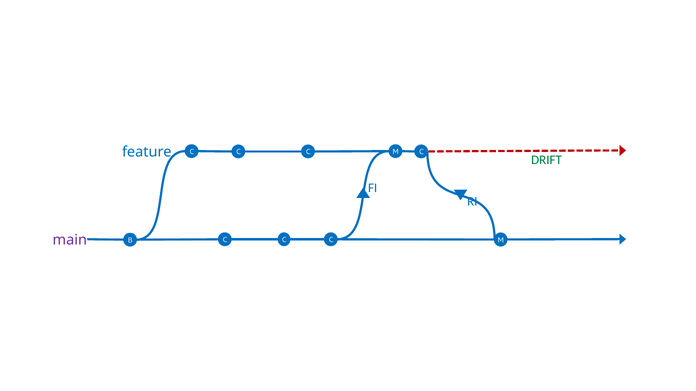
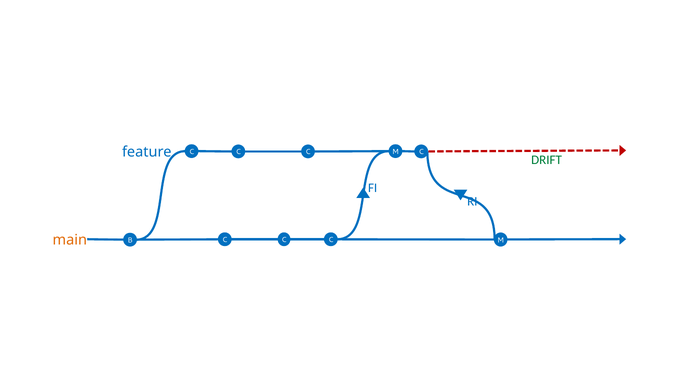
main colour: purple -> orange (70, 241)
